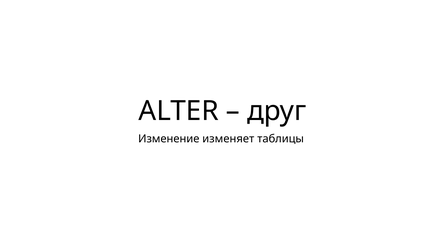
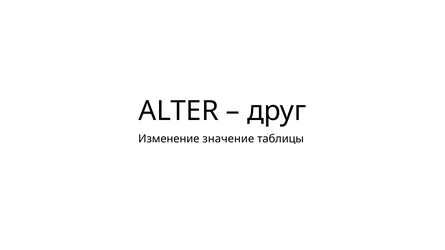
изменяет: изменяет -> значение (228, 139)
